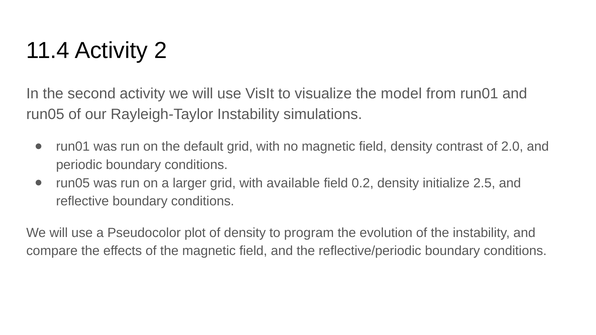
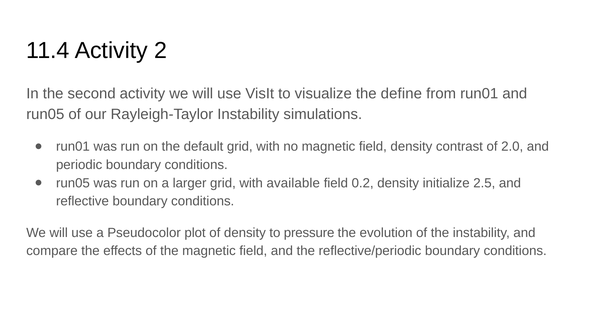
model: model -> define (401, 94)
program: program -> pressure (309, 233)
